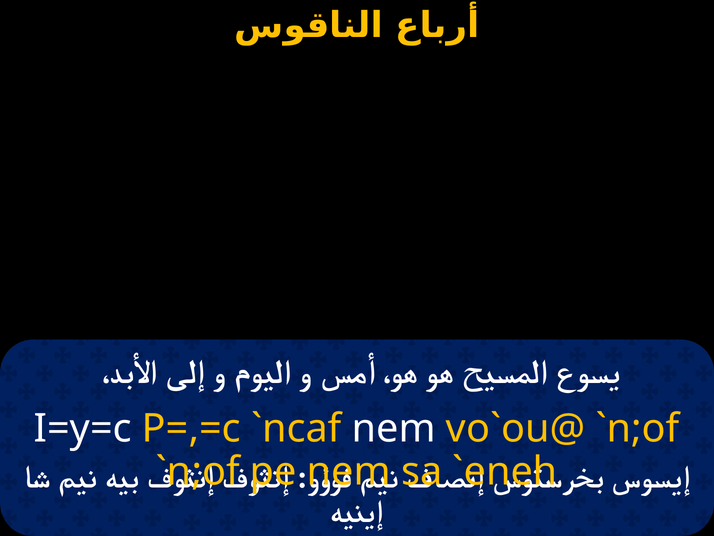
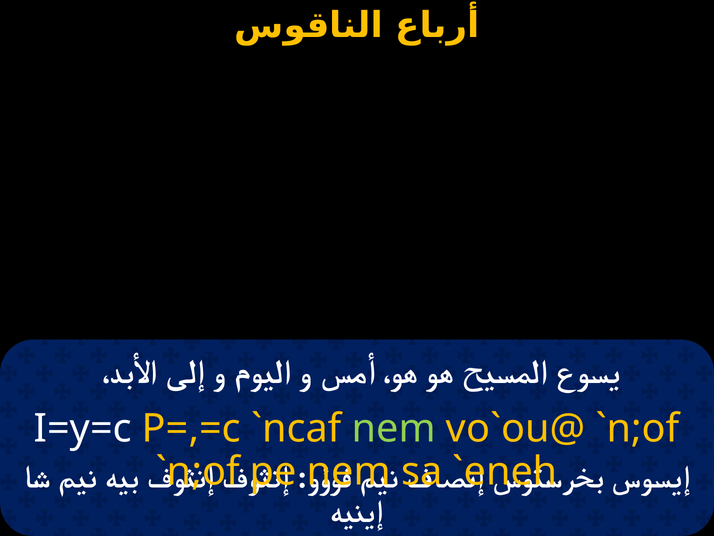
nem colour: white -> light green (394, 428)
